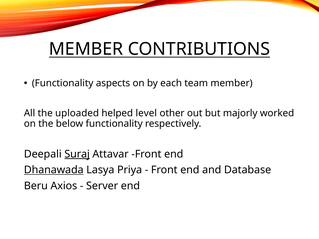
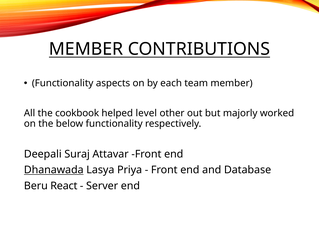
uploaded: uploaded -> cookbook (77, 113)
Suraj underline: present -> none (77, 154)
Axios: Axios -> React (64, 186)
